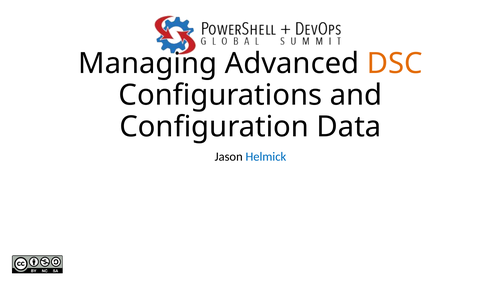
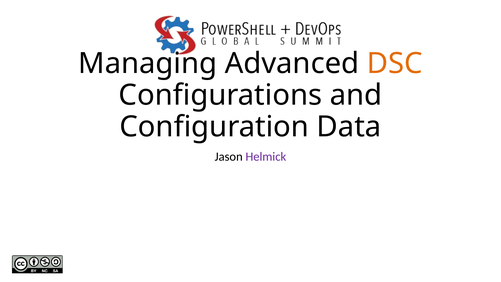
Helmick colour: blue -> purple (266, 157)
